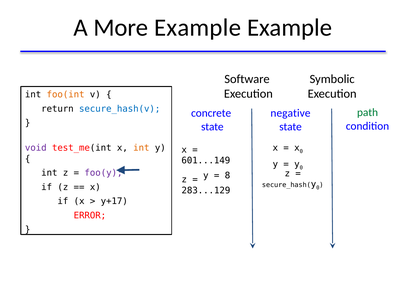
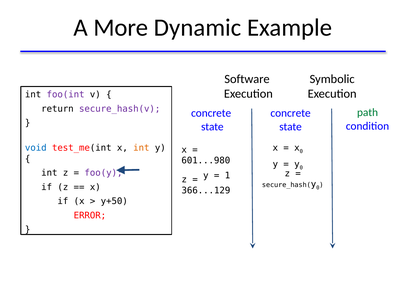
More Example: Example -> Dynamic (198, 28)
foo(int colour: orange -> purple (66, 94)
secure_hash(v colour: blue -> purple (120, 109)
negative: negative -> concrete (291, 113)
void colour: purple -> blue (36, 148)
601...149: 601...149 -> 601...980 (206, 160)
8: 8 -> 1 (227, 175)
283...129: 283...129 -> 366...129 (206, 190)
y+17: y+17 -> y+50 (114, 201)
